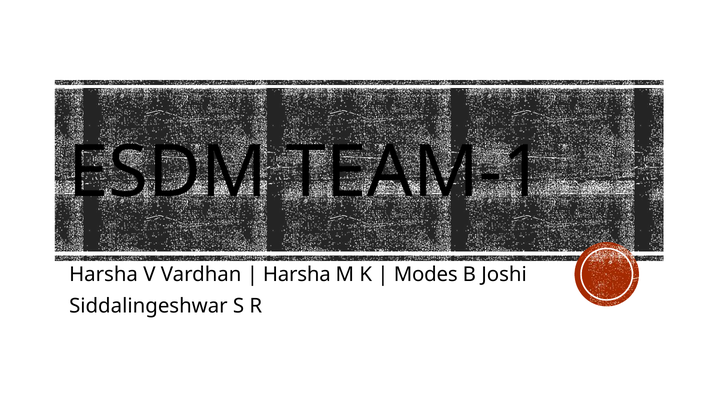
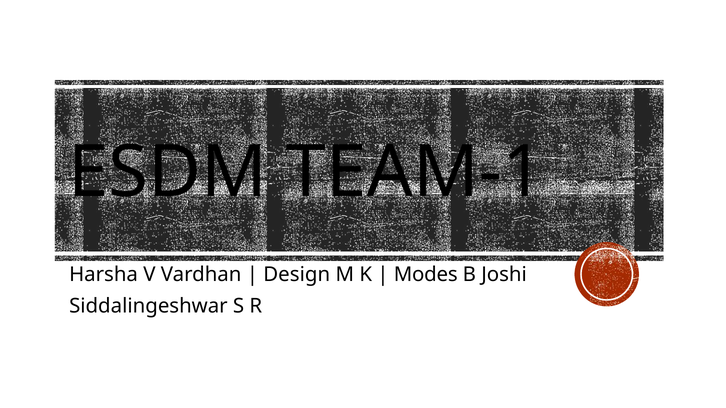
Harsha: Harsha -> Design (297, 275)
